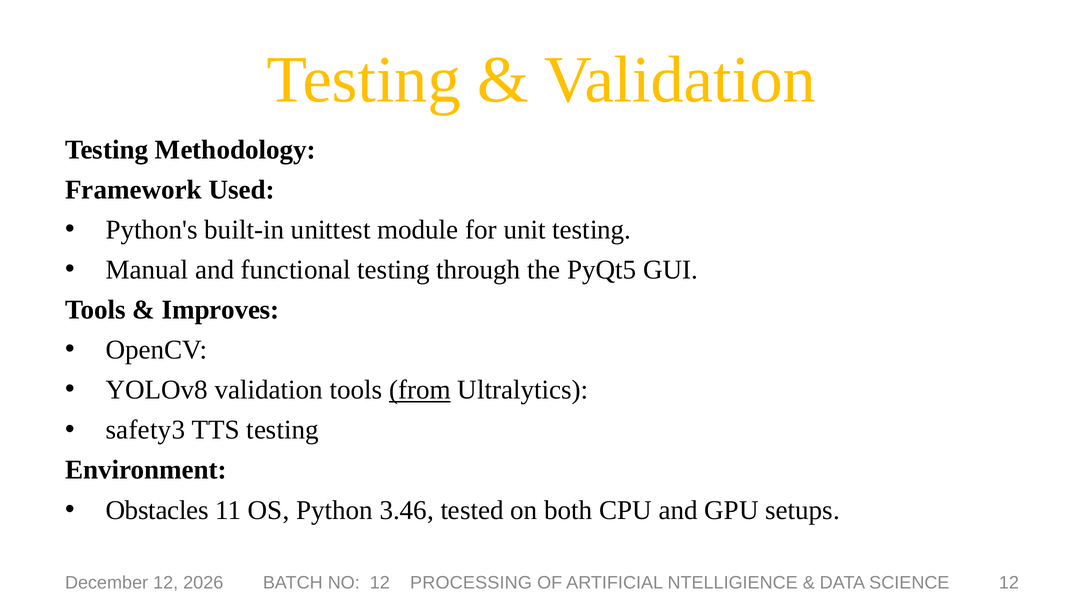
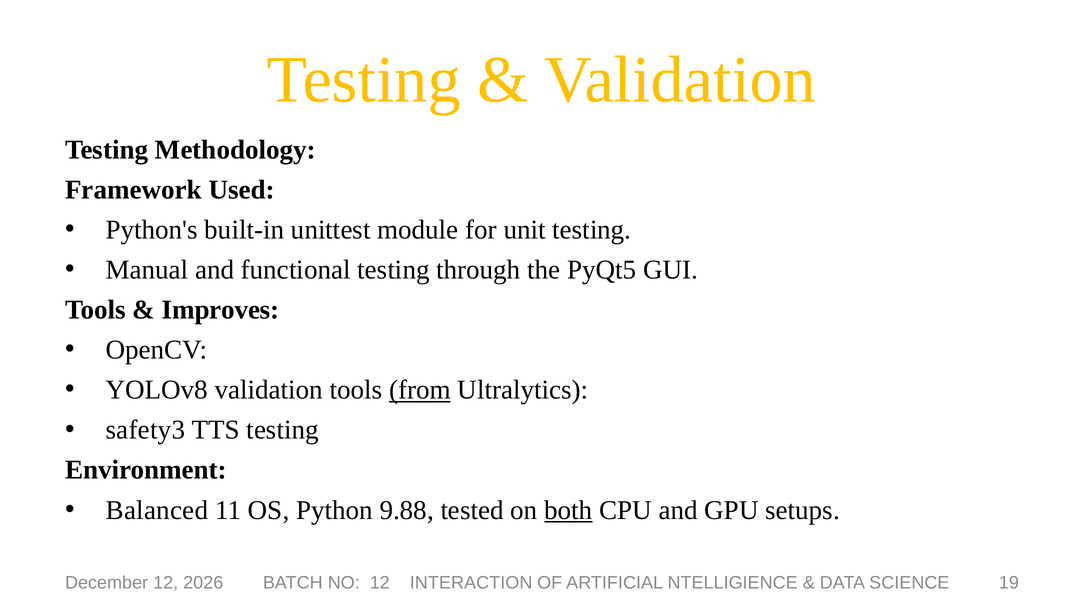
Obstacles: Obstacles -> Balanced (157, 510)
3.46: 3.46 -> 9.88 (407, 510)
both underline: none -> present (568, 510)
PROCESSING: PROCESSING -> INTERACTION (471, 583)
SCIENCE 12: 12 -> 19 (1009, 583)
